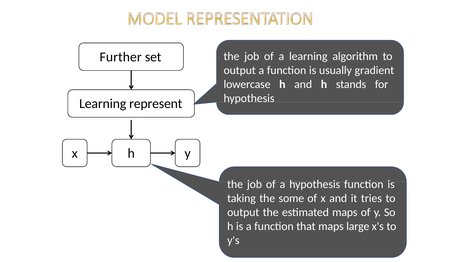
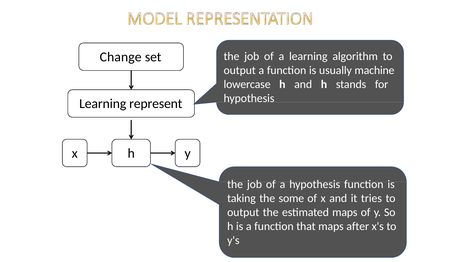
Further: Further -> Change (121, 57)
gradient: gradient -> machine (374, 70)
large: large -> after (358, 226)
